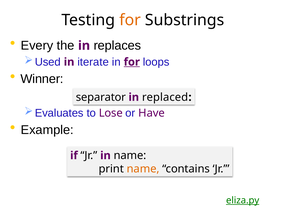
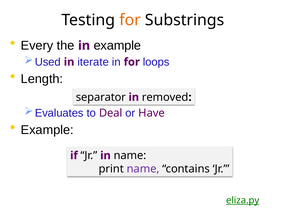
in replaces: replaces -> example (117, 46)
for underline: present -> none (132, 62)
Winner: Winner -> Length (42, 79)
replaced: replaced -> removed (165, 97)
Lose: Lose -> Deal (111, 113)
name colour: orange -> purple (143, 169)
